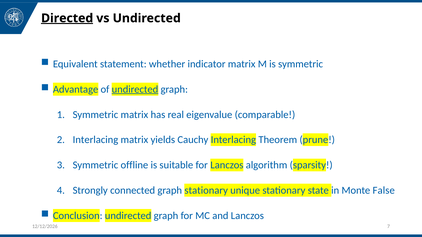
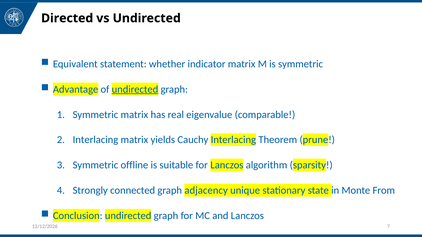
Directed underline: present -> none (67, 18)
graph stationary: stationary -> adjacency (206, 191)
False: False -> From (384, 191)
